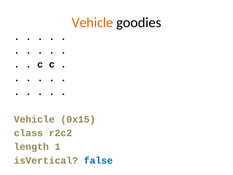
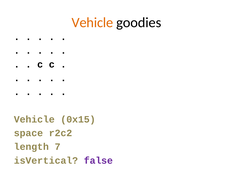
class: class -> space (29, 133)
1: 1 -> 7 (58, 147)
false colour: blue -> purple (98, 160)
